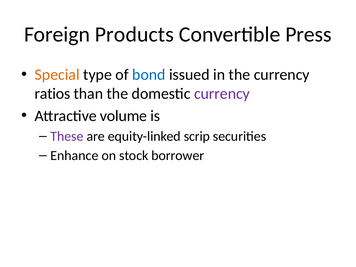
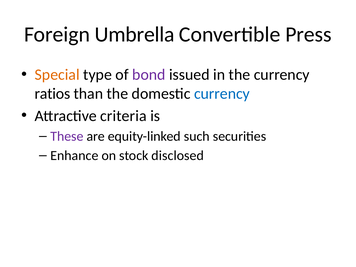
Products: Products -> Umbrella (135, 34)
bond colour: blue -> purple (149, 75)
currency colour: purple -> blue (222, 94)
volume: volume -> criteria (123, 116)
scrip: scrip -> such (197, 136)
borrower: borrower -> disclosed (178, 156)
